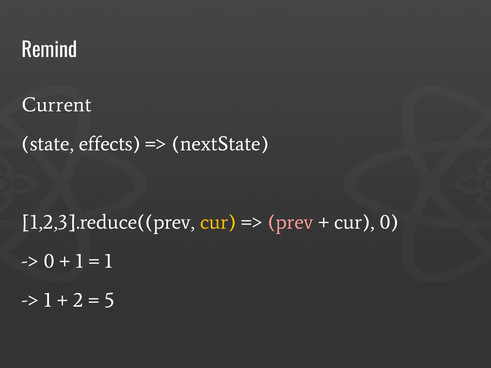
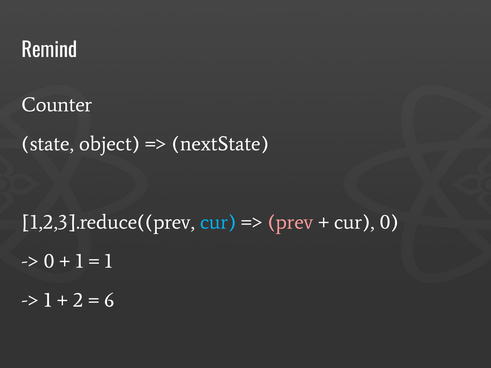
Current: Current -> Counter (57, 105)
effects: effects -> object (110, 144)
cur colour: yellow -> light blue (218, 222)
5: 5 -> 6 (109, 300)
